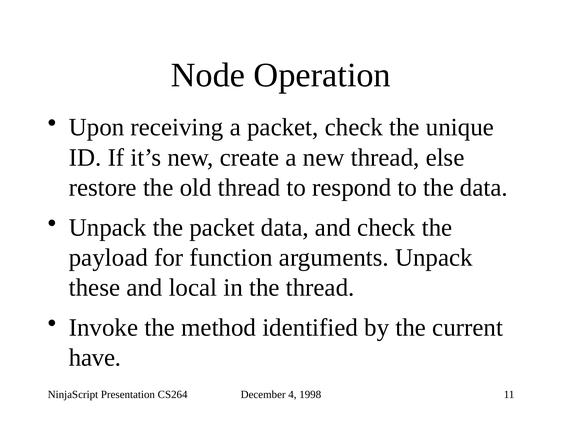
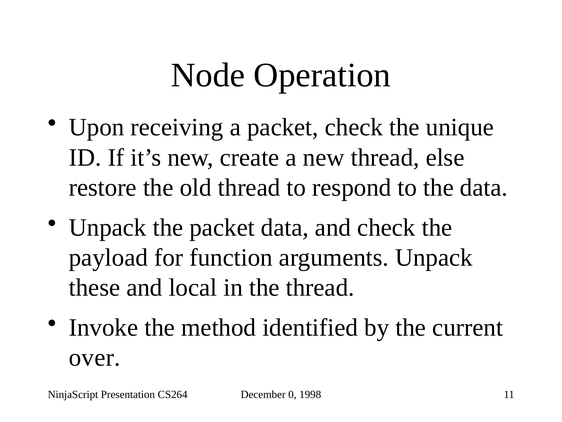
have: have -> over (95, 357)
4: 4 -> 0 (292, 394)
